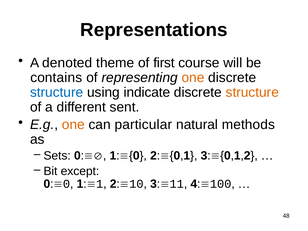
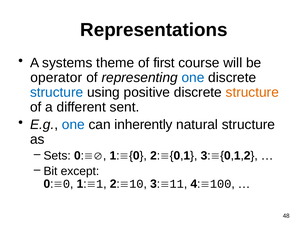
denoted: denoted -> systems (67, 63)
contains: contains -> operator (56, 78)
one colour: orange -> blue (193, 78)
indicate: indicate -> positive (147, 92)
one colour: orange -> blue (73, 125)
particular: particular -> inherently (143, 125)
natural methods: methods -> structure (248, 125)
